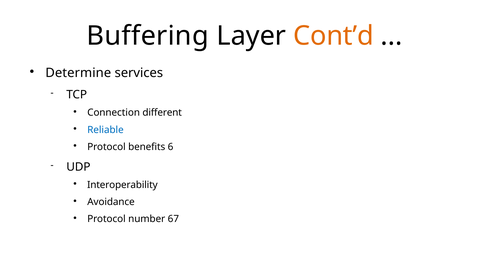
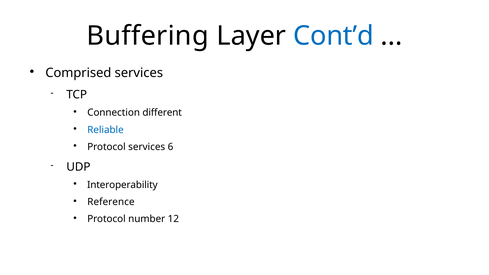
Cont’d colour: orange -> blue (333, 36)
Determine: Determine -> Comprised (78, 73)
Protocol benefits: benefits -> services (147, 147)
Avoidance: Avoidance -> Reference (111, 202)
67: 67 -> 12 (173, 219)
